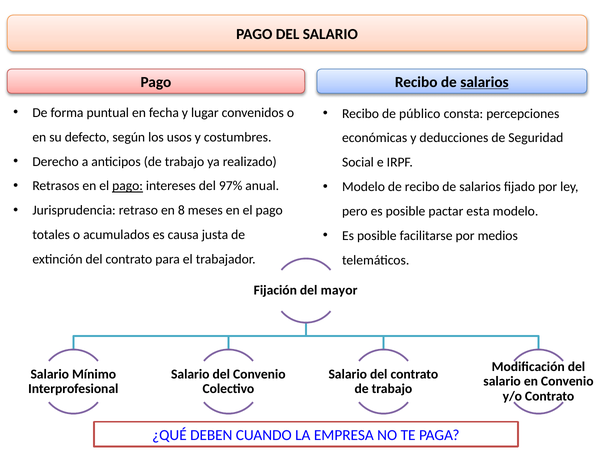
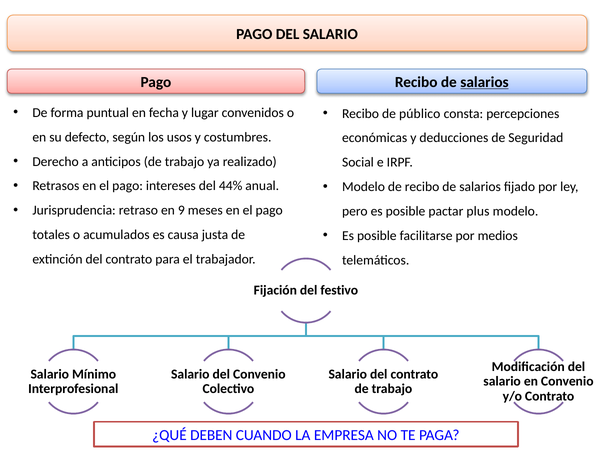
pago underline: present -> none (128, 186)
97%: 97% -> 44% (231, 186)
8: 8 -> 9 (181, 210)
esta: esta -> plus (478, 211)
mayor: mayor -> festivo (339, 290)
